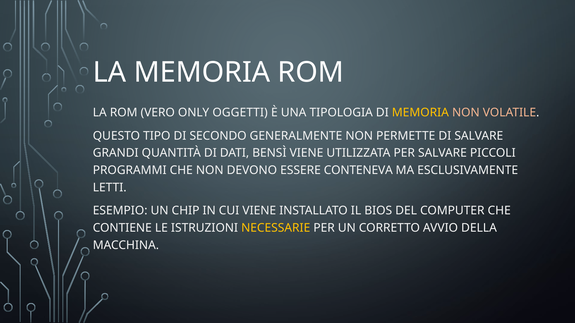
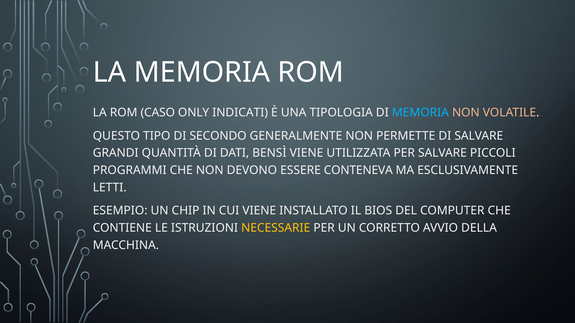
VERO: VERO -> CASO (158, 113)
OGGETTI: OGGETTI -> INDICATI (240, 113)
MEMORIA colour: yellow -> light blue (420, 113)
